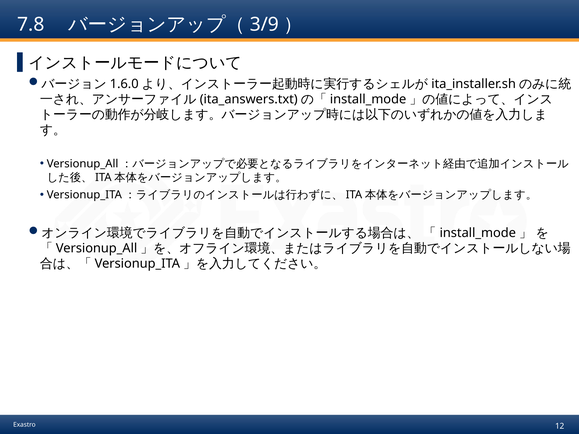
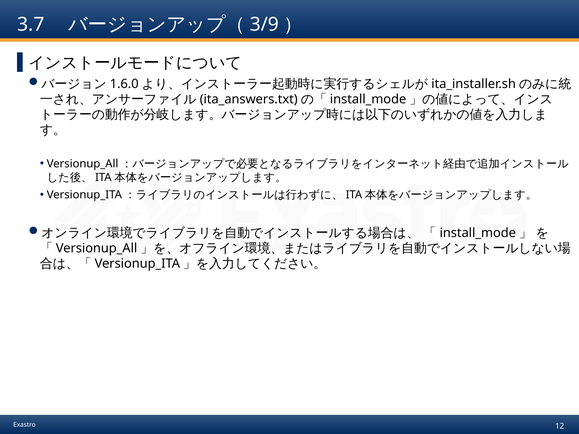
7.8: 7.8 -> 3.7 (31, 25)
